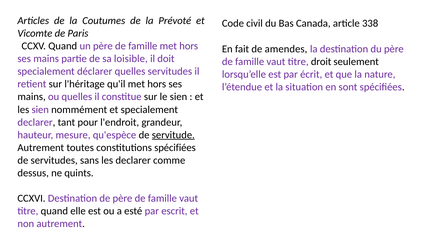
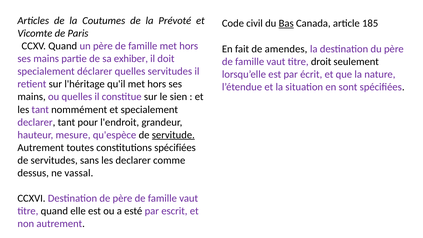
Bas underline: none -> present (286, 24)
338: 338 -> 185 (370, 24)
loisible: loisible -> exhiber (131, 59)
les sien: sien -> tant (40, 109)
quints: quints -> vassal (79, 173)
